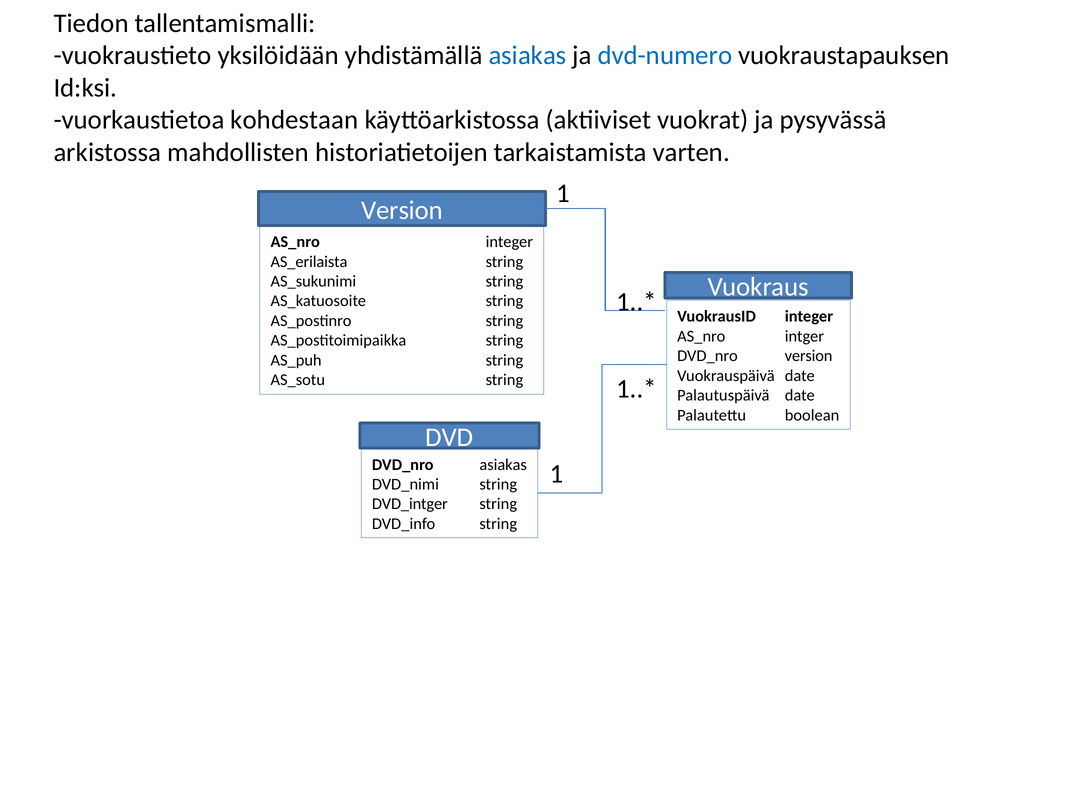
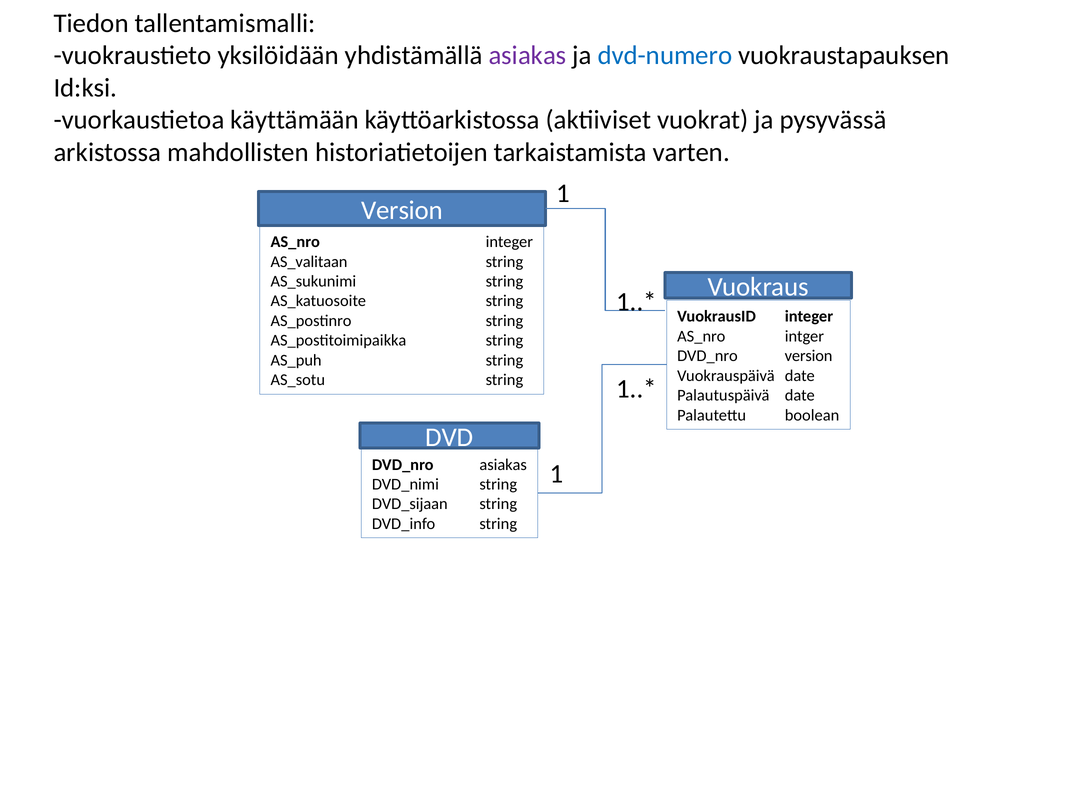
asiakas colour: blue -> purple (528, 56)
kohdestaan: kohdestaan -> käyttämään (295, 120)
AS_erilaista: AS_erilaista -> AS_valitaan (309, 262)
DVD_intger: DVD_intger -> DVD_sijaan (410, 504)
